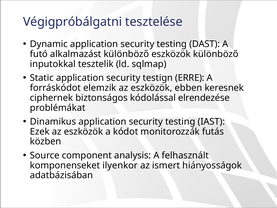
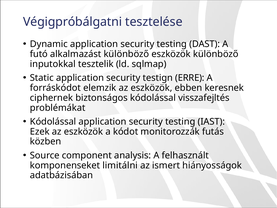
elrendezése: elrendezése -> visszafejltés (204, 98)
Dinamikus: Dinamikus -> Kódolással (53, 121)
ilyenkor: ilyenkor -> limitálni (120, 165)
